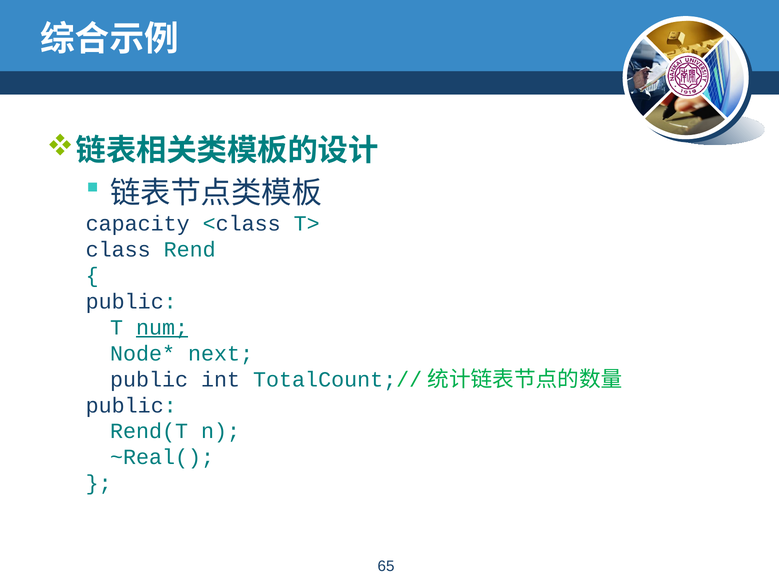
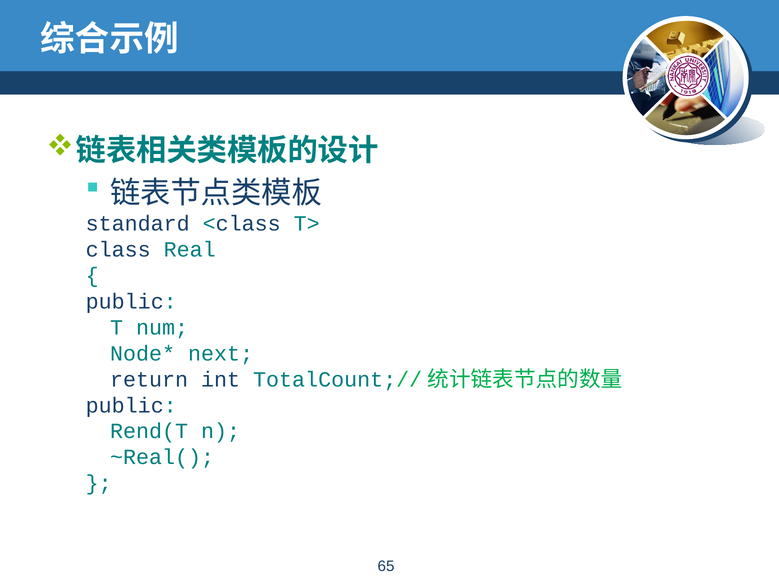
capacity: capacity -> standard (138, 224)
Rend: Rend -> Real (190, 250)
num underline: present -> none (162, 328)
public: public -> return (149, 380)
